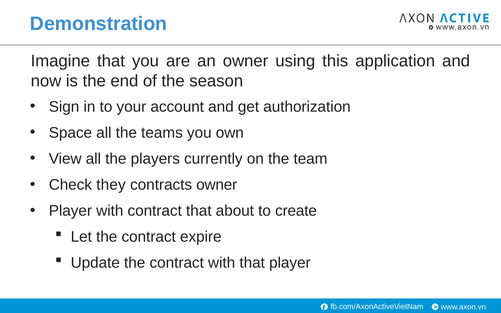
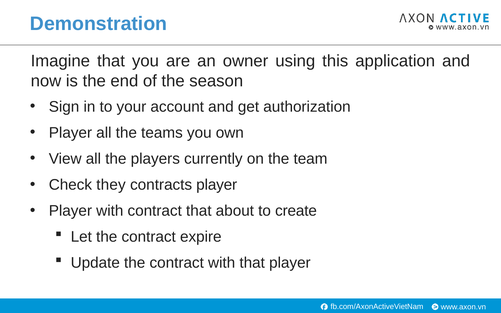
Space: Space -> Player (70, 133)
contracts owner: owner -> player (217, 185)
